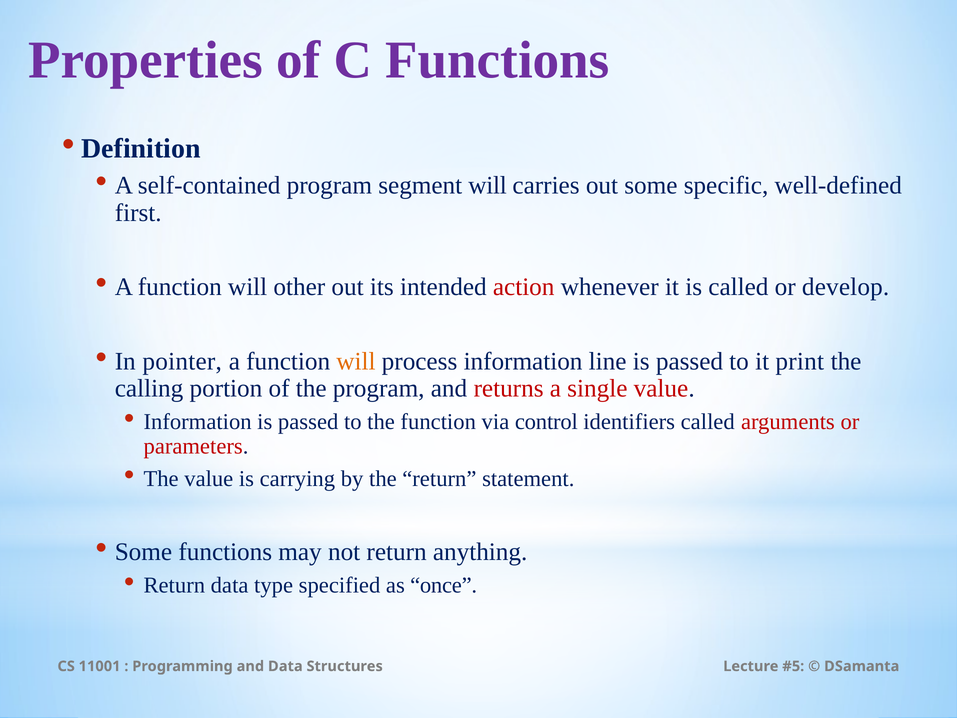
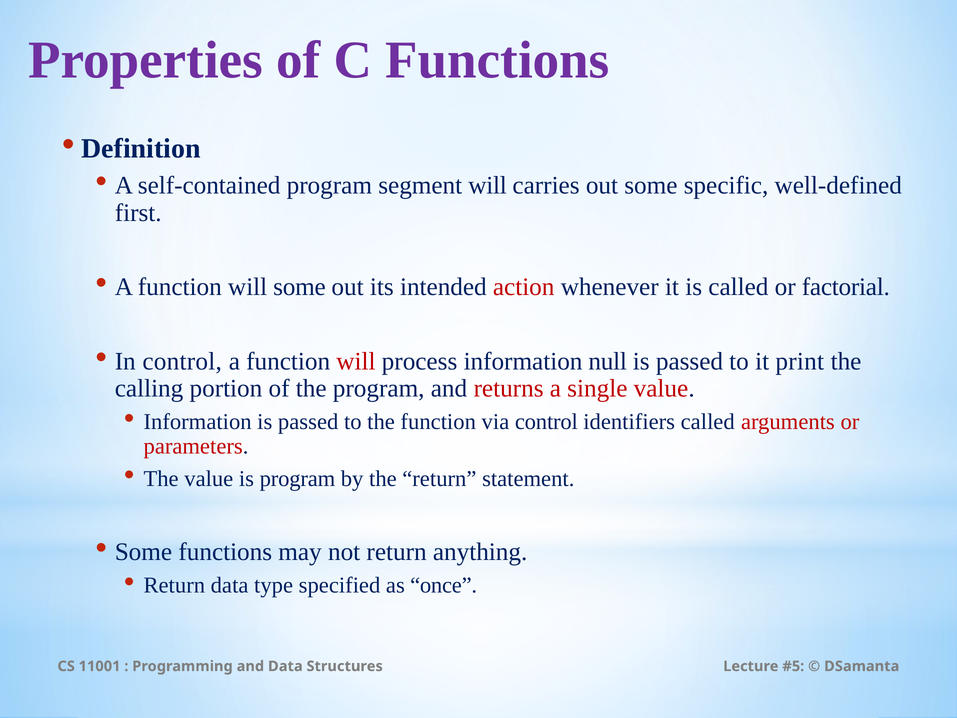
will other: other -> some (299, 287)
develop: develop -> factorial (846, 287)
In pointer: pointer -> control (182, 361)
will colour: orange -> red (356, 361)
line: line -> null (608, 361)
is carrying: carrying -> program (297, 479)
